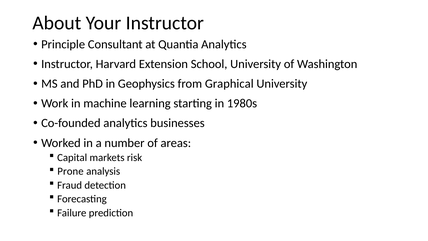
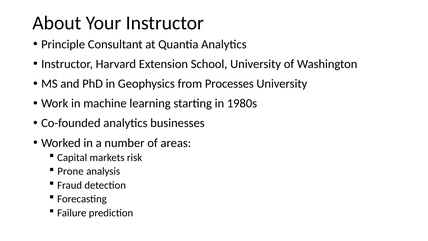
Graphical: Graphical -> Processes (229, 84)
